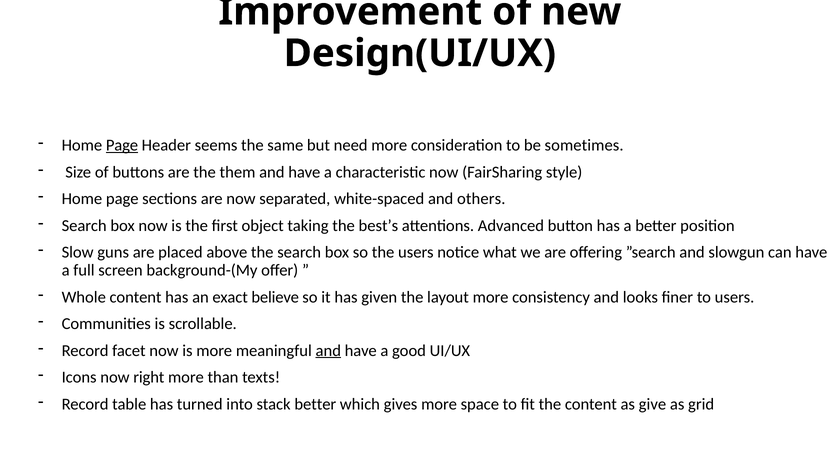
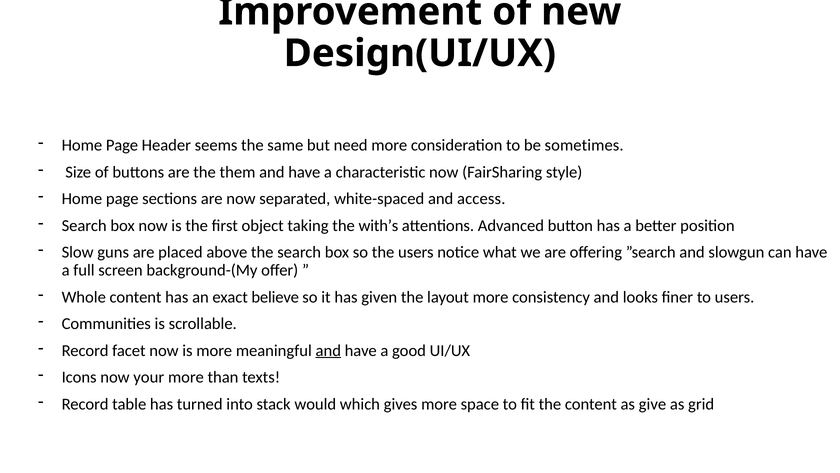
Page underline: present -> none (122, 145)
others: others -> access (481, 199)
best’s: best’s -> with’s (378, 225)
right: right -> your (149, 377)
stack better: better -> would (315, 404)
